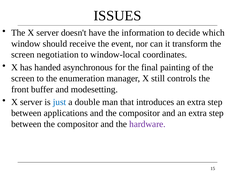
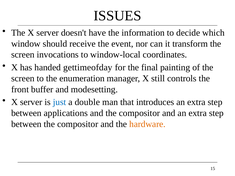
negotiation: negotiation -> invocations (58, 55)
asynchronous: asynchronous -> gettimeofday (88, 68)
hardware colour: purple -> orange (147, 124)
